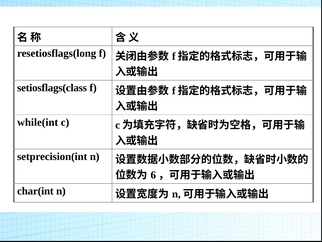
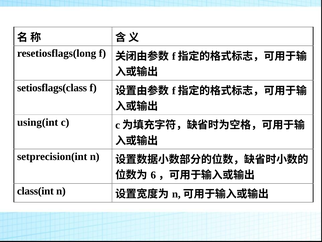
while(int: while(int -> using(int (38, 122)
char(int: char(int -> class(int (35, 191)
